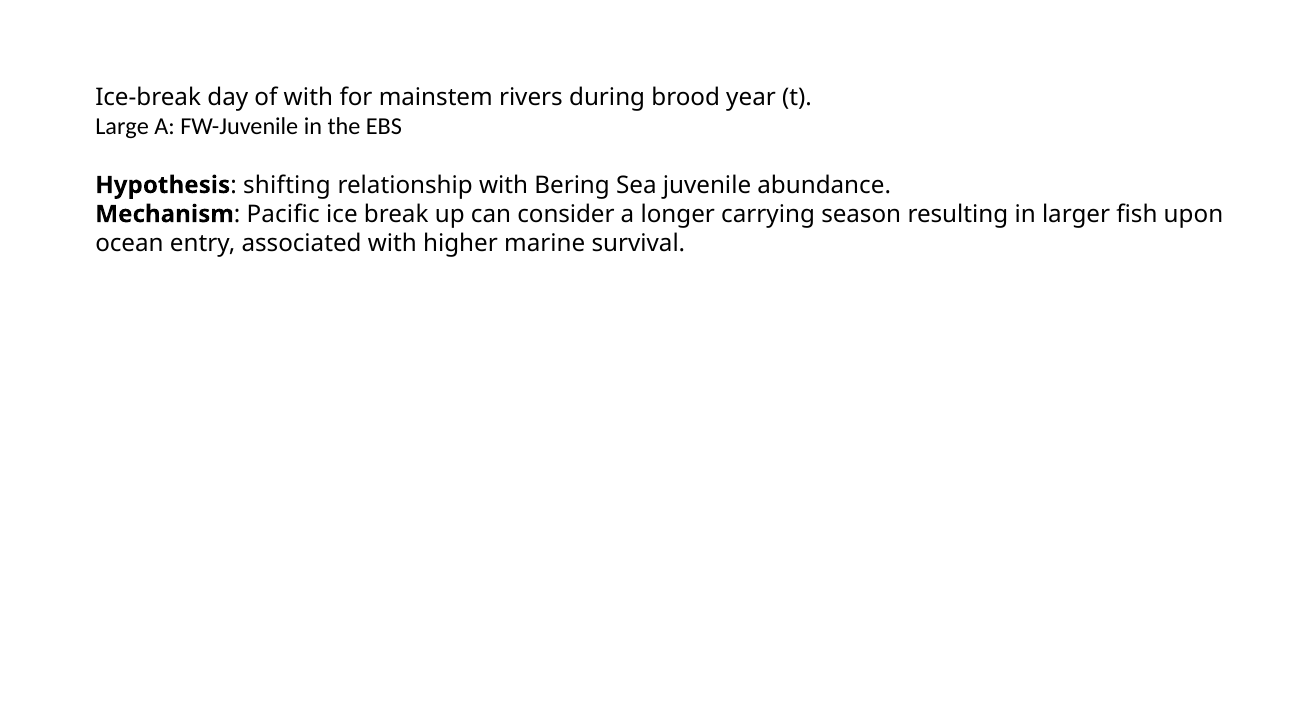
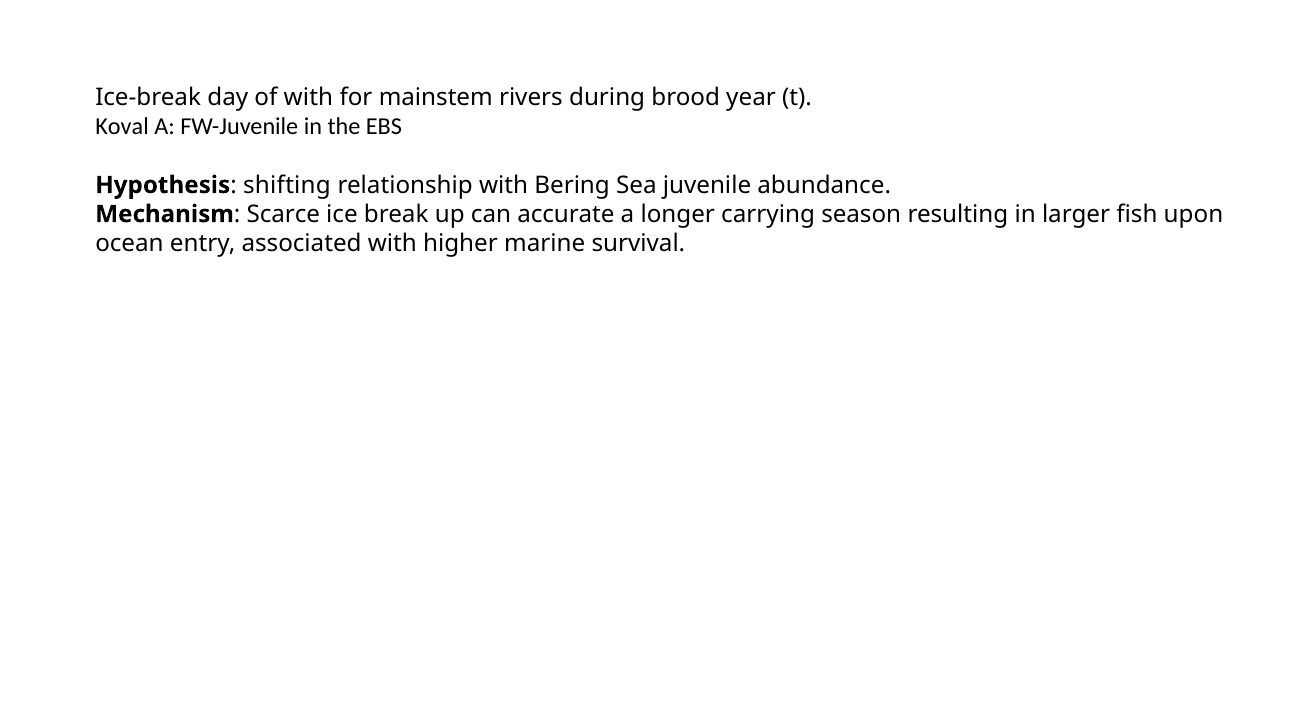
Large: Large -> Koval (122, 127)
Pacific: Pacific -> Scarce (283, 214)
consider: consider -> accurate (566, 214)
